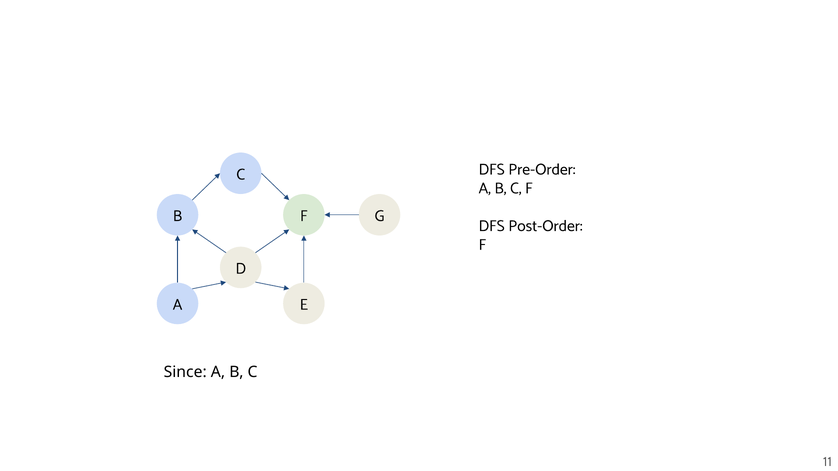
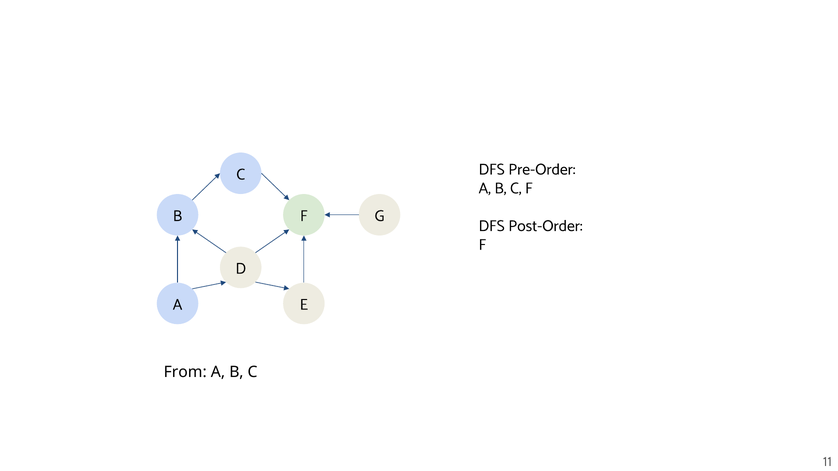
Since: Since -> From (185, 372)
